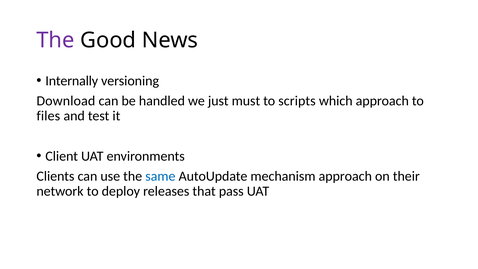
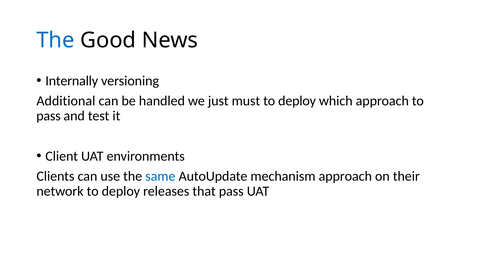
The colour: purple -> blue (55, 40)
Download: Download -> Additional (66, 101)
scripts: scripts -> deploy (297, 101)
files: files -> pass (48, 116)
